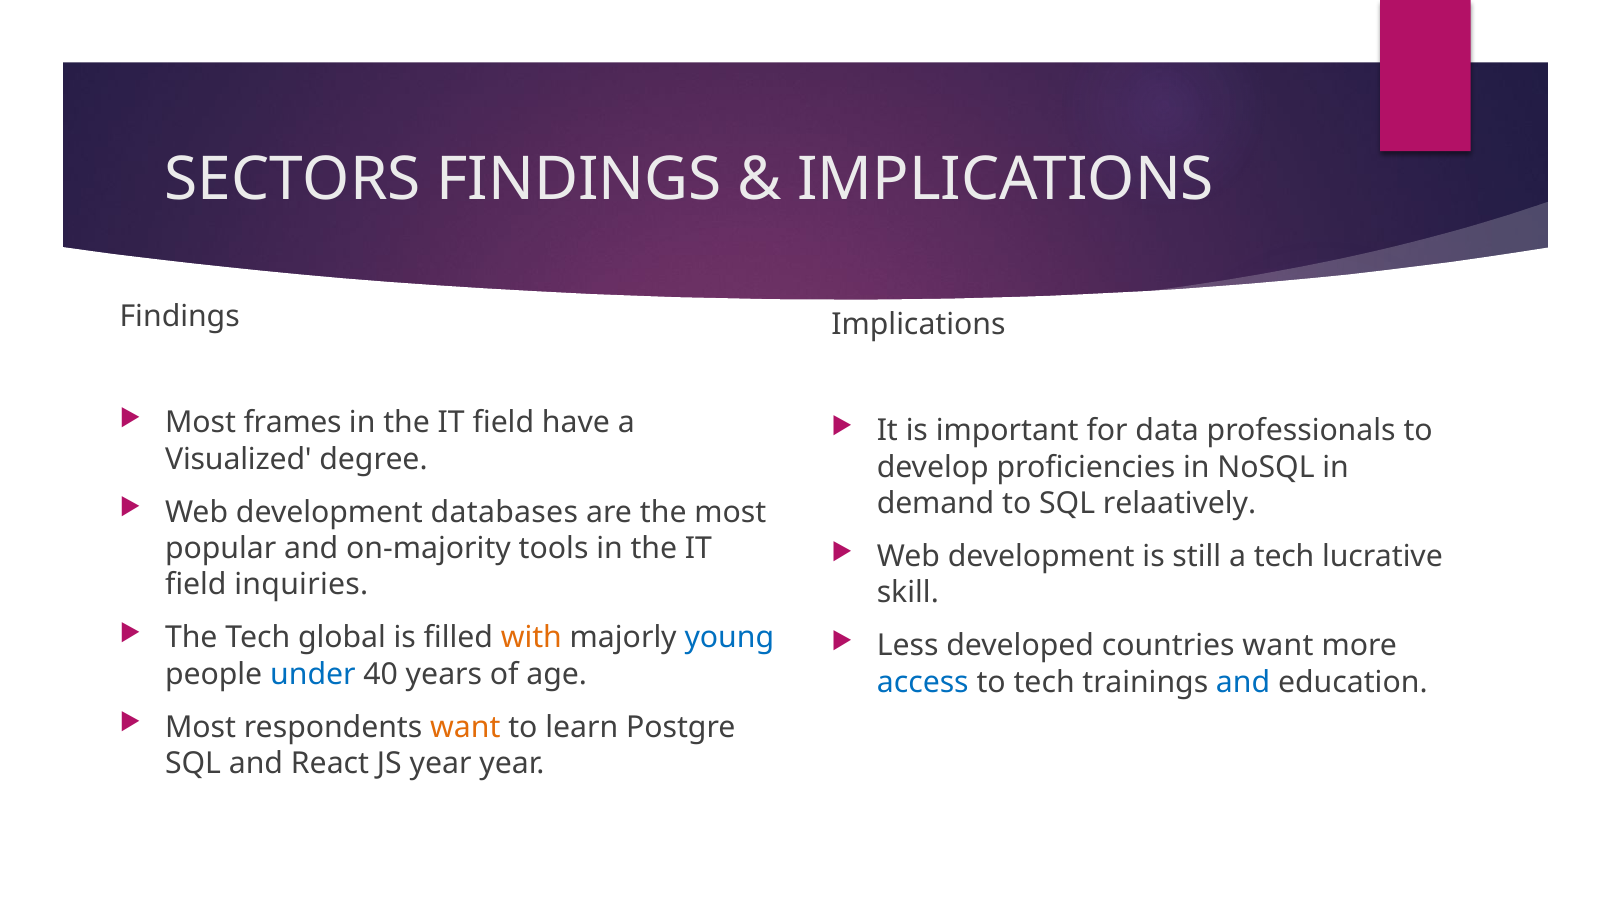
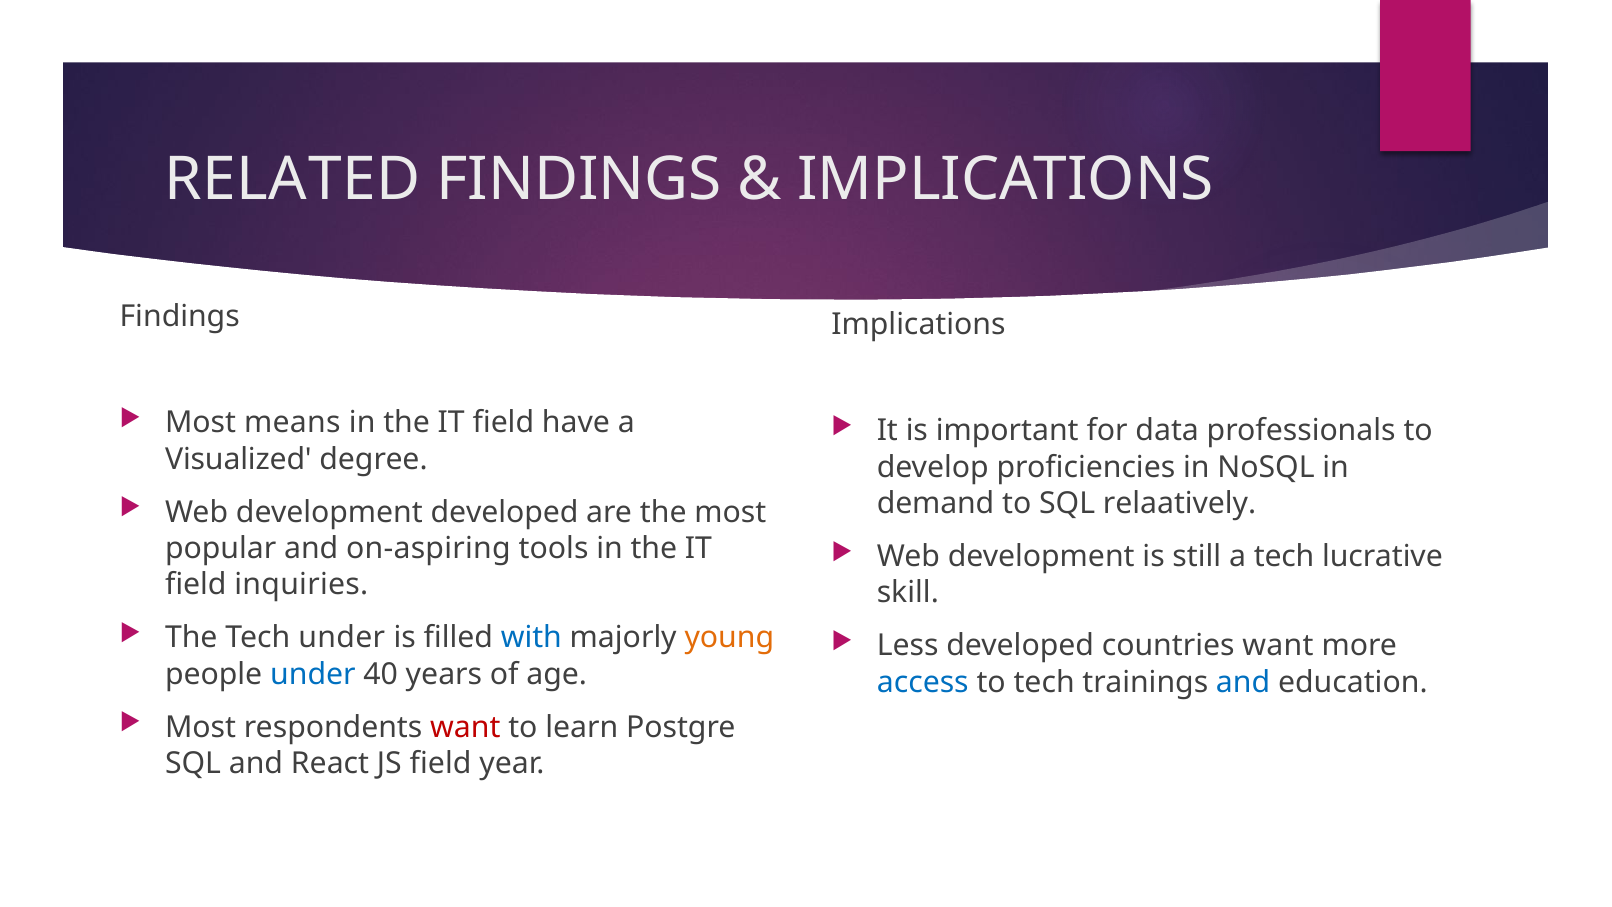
SECTORS: SECTORS -> RELATED (293, 180)
frames: frames -> means (292, 423)
development databases: databases -> developed (505, 512)
on-majority: on-majority -> on-aspiring (428, 548)
Tech global: global -> under (342, 638)
with colour: orange -> blue (531, 638)
young colour: blue -> orange (729, 638)
want colour: orange -> red (465, 727)
JS year: year -> field (441, 763)
